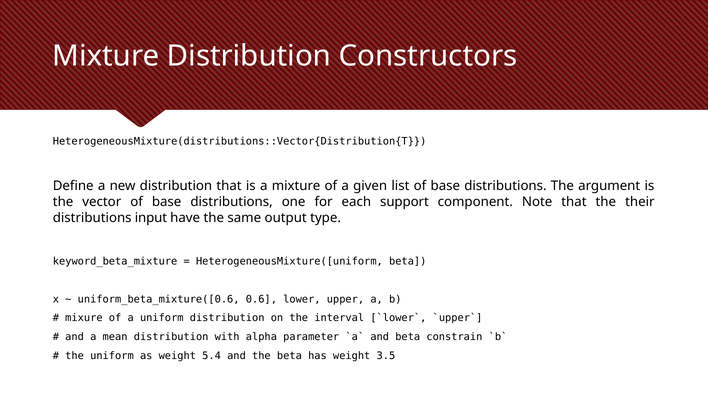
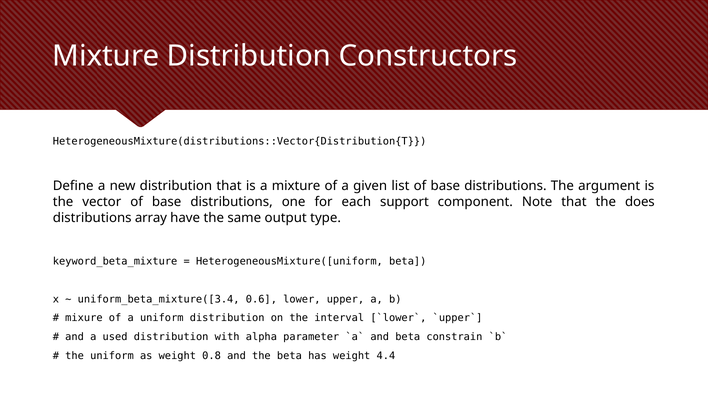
their: their -> does (640, 202)
input: input -> array (151, 218)
uniform_beta_mixture([0.6: uniform_beta_mixture([0.6 -> uniform_beta_mixture([3.4 (159, 299)
mean: mean -> used (115, 337)
5.4: 5.4 -> 0.8 (212, 356)
3.5: 3.5 -> 4.4 (386, 356)
